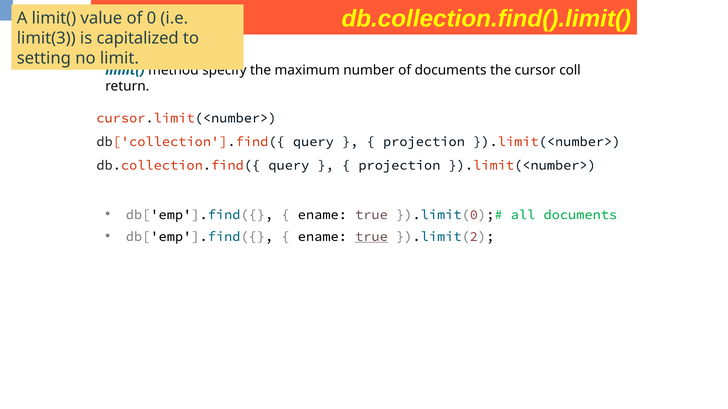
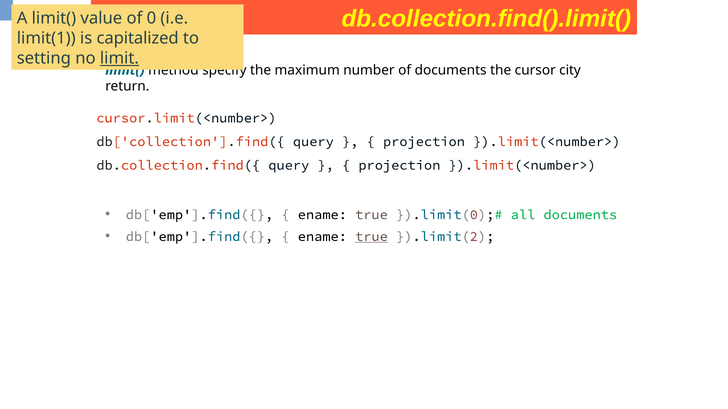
limit(3: limit(3 -> limit(1 (46, 38)
limit underline: none -> present (119, 58)
coll: coll -> city (570, 70)
